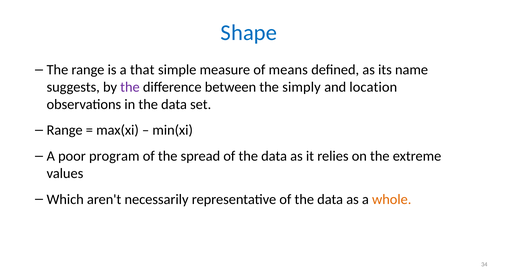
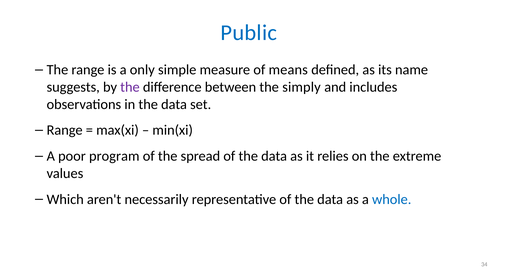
Shape: Shape -> Public (249, 33)
that: that -> only (142, 70)
location: location -> includes (373, 87)
whole colour: orange -> blue (392, 199)
